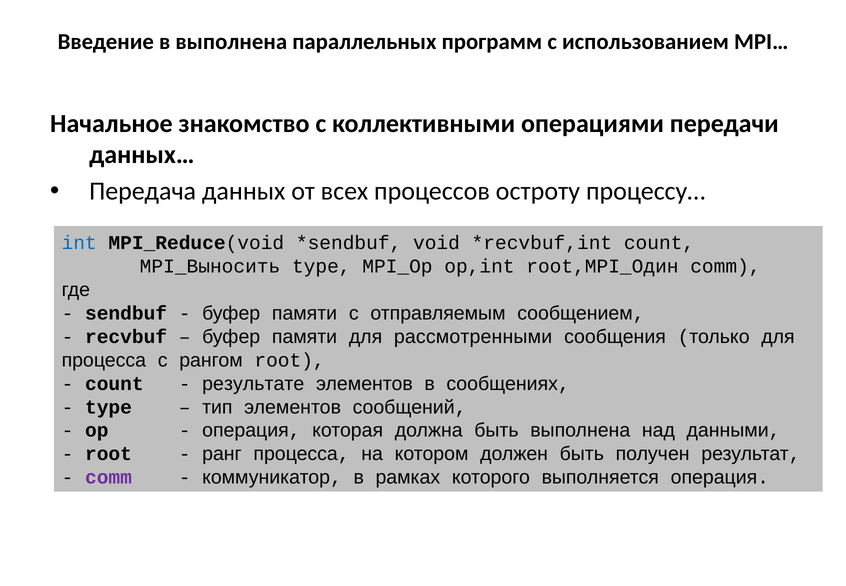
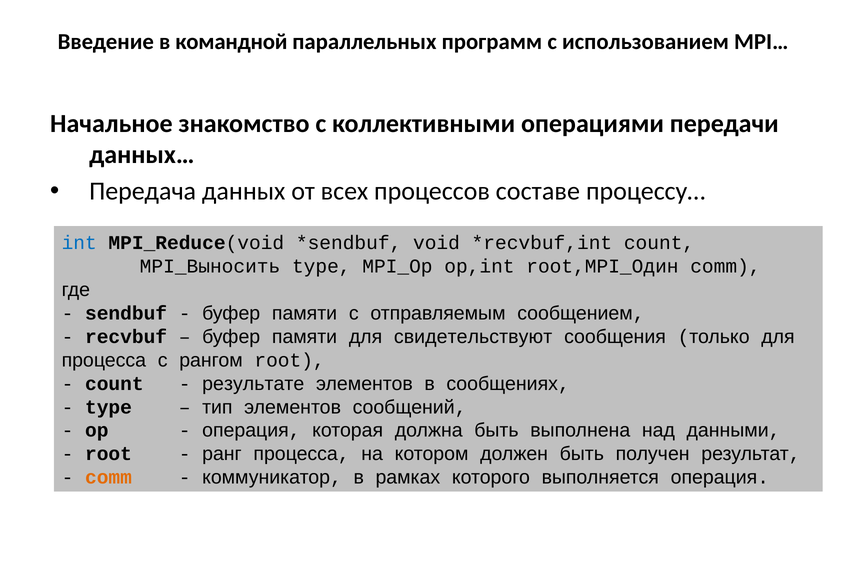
в выполнена: выполнена -> командной (231, 42)
остроту: остроту -> составе (538, 191)
рассмотренными: рассмотренными -> свидетельствуют (473, 337)
comm colour: purple -> orange (108, 477)
